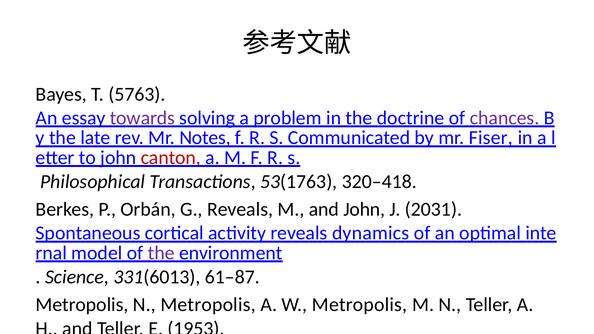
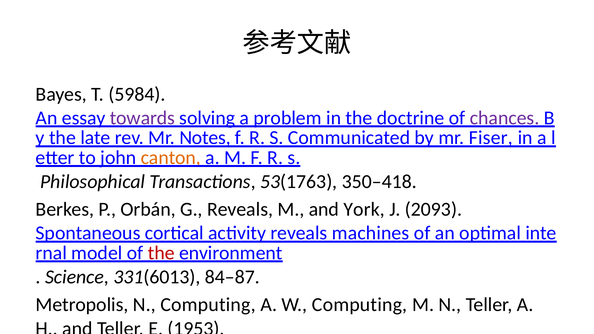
5763: 5763 -> 5984 (137, 94)
canton colour: red -> orange (171, 158)
320–418: 320–418 -> 350–418 (379, 182)
and John: John -> York (364, 209)
2031: 2031 -> 2093 (433, 209)
reveals dynamics: dynamics -> machines (371, 233)
the colour: purple -> red (161, 253)
61–87: 61–87 -> 84–87 (232, 277)
N Metropolis: Metropolis -> Computing (208, 305)
W Metropolis: Metropolis -> Computing (360, 305)
